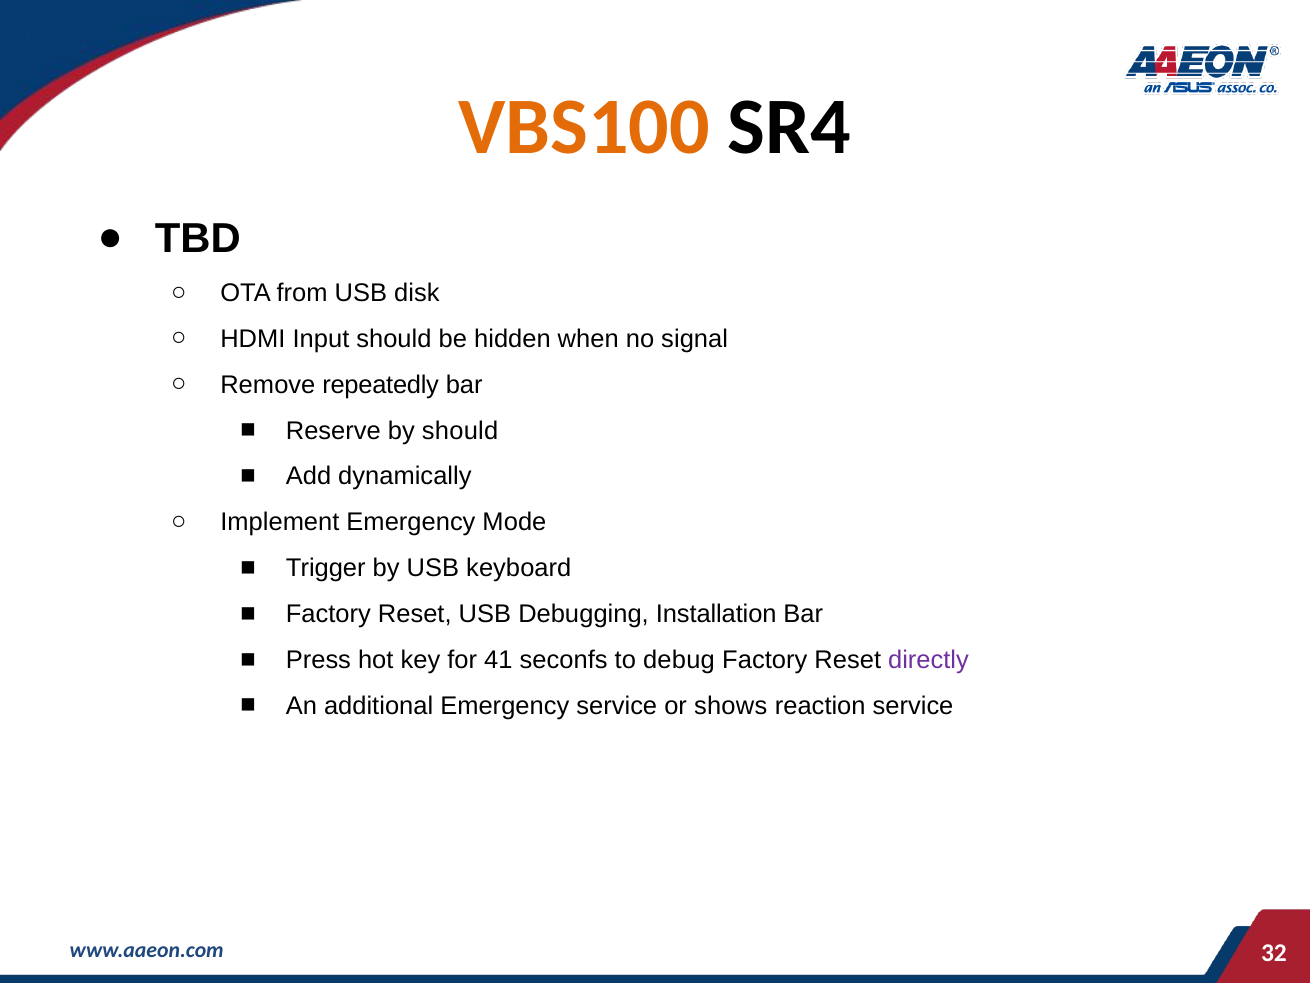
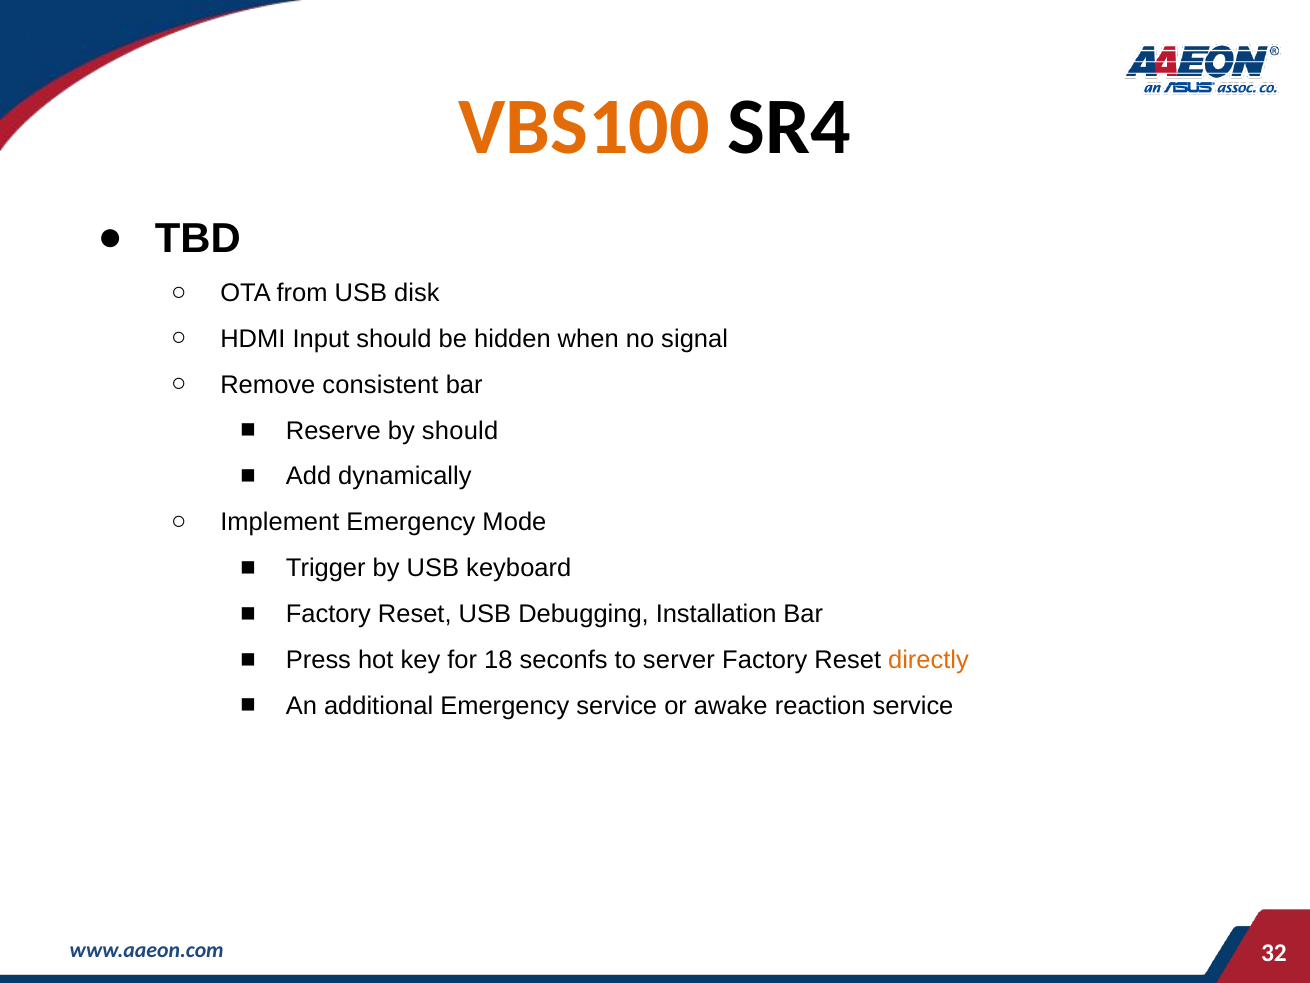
repeatedly: repeatedly -> consistent (380, 385)
41: 41 -> 18 (498, 660)
debug: debug -> server (679, 660)
directly colour: purple -> orange (929, 660)
shows: shows -> awake (731, 705)
